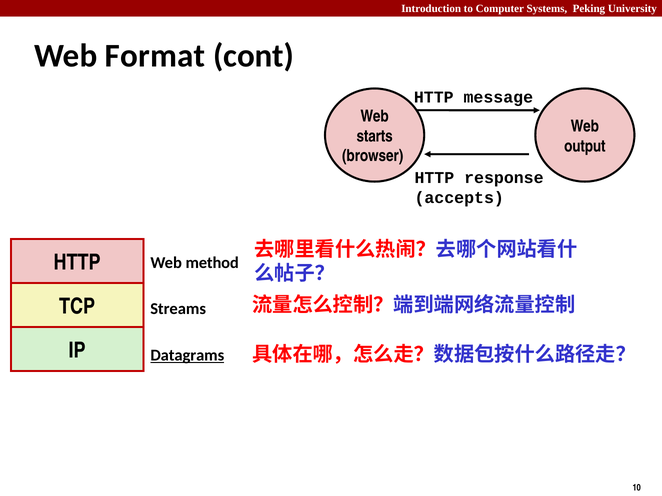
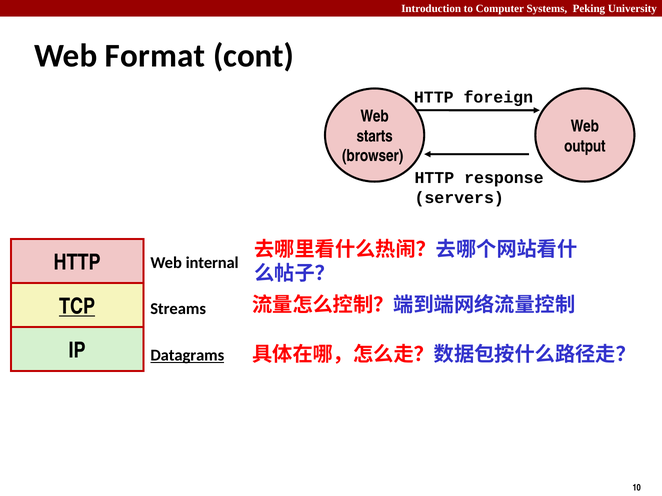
message: message -> foreign (498, 97)
accepts: accepts -> servers (459, 198)
method: method -> internal (212, 263)
TCP underline: none -> present (77, 307)
